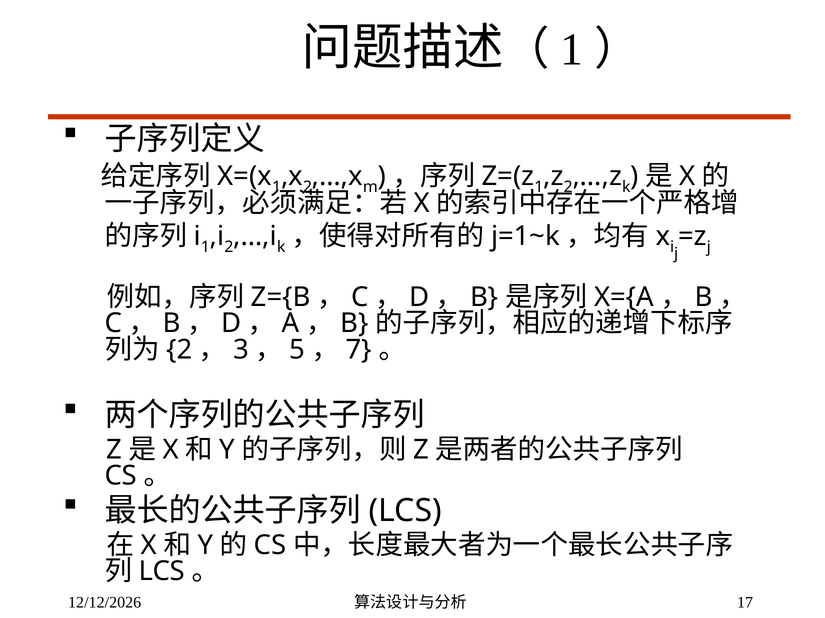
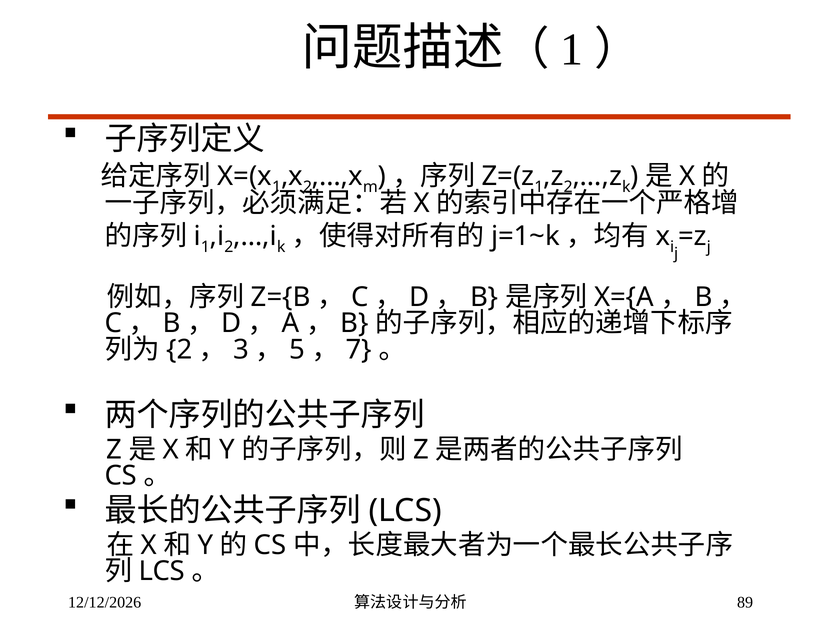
17: 17 -> 89 (745, 603)
